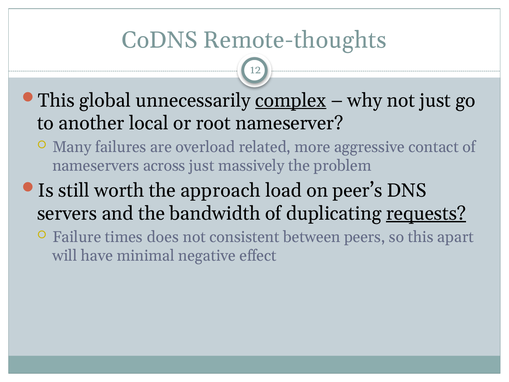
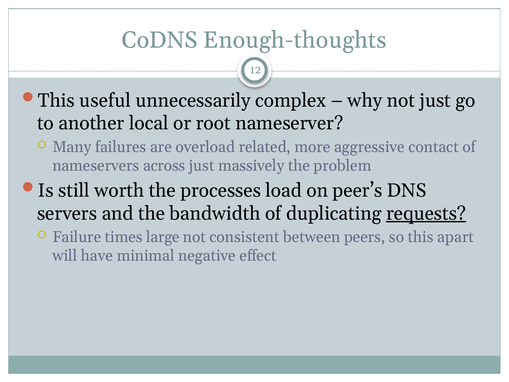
Remote-thoughts: Remote-thoughts -> Enough-thoughts (295, 40)
global: global -> useful (105, 100)
complex underline: present -> none (291, 100)
approach: approach -> processes (221, 190)
does: does -> large (163, 237)
